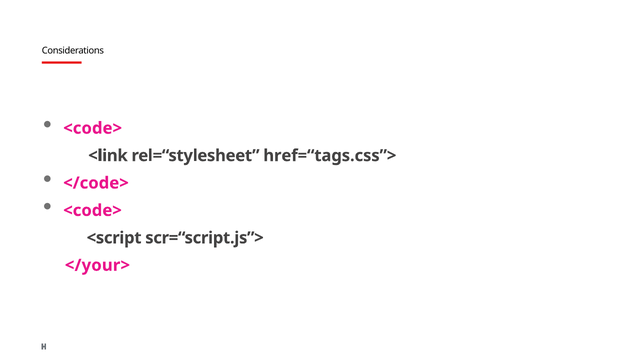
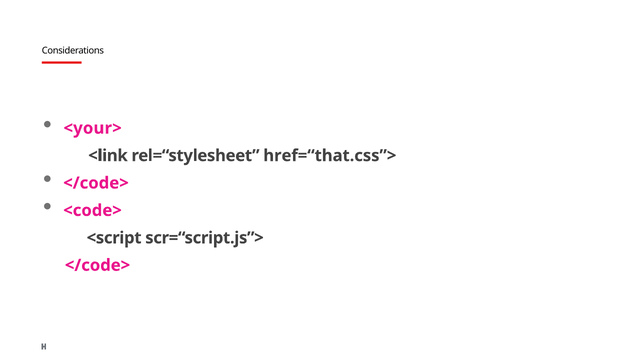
<code>: <code> -> <your> (93, 128)
href=“tags.css”>: href=“tags.css”> -> href=“that.css”> (330, 156)
</your>: </your> -> </code> (98, 265)
